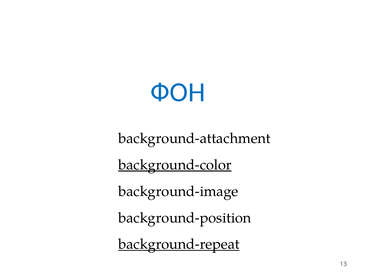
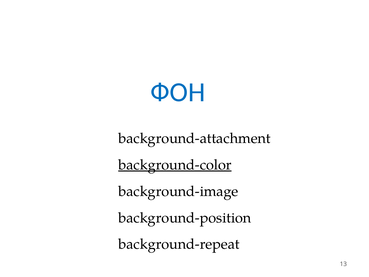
background-repeat underline: present -> none (179, 244)
